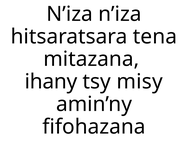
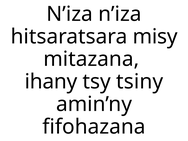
tena: tena -> misy (155, 37)
misy: misy -> tsiny (140, 82)
